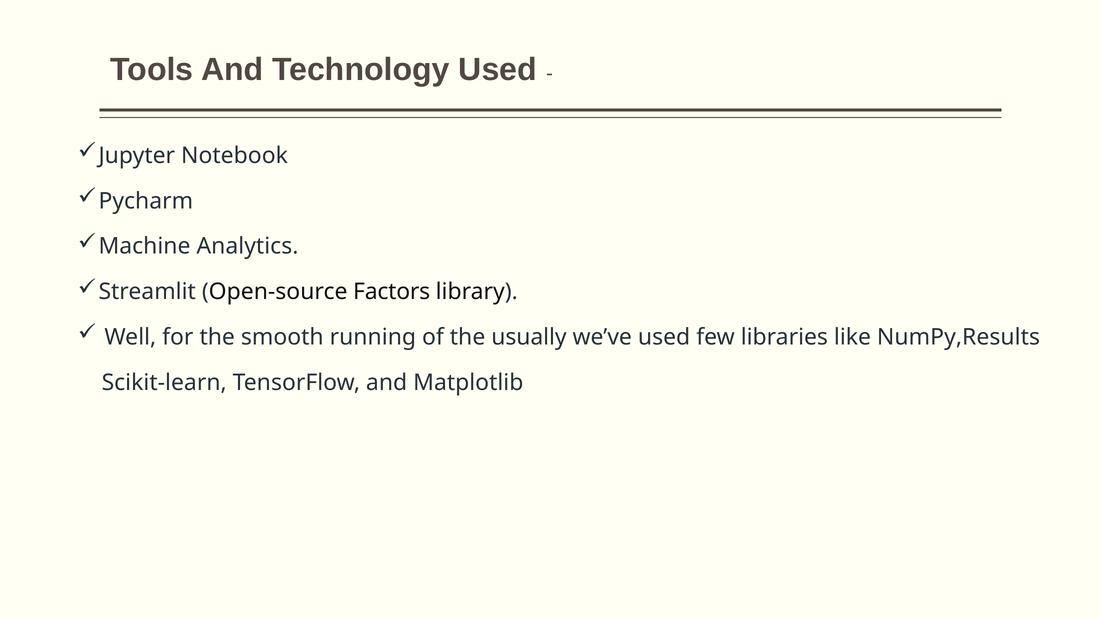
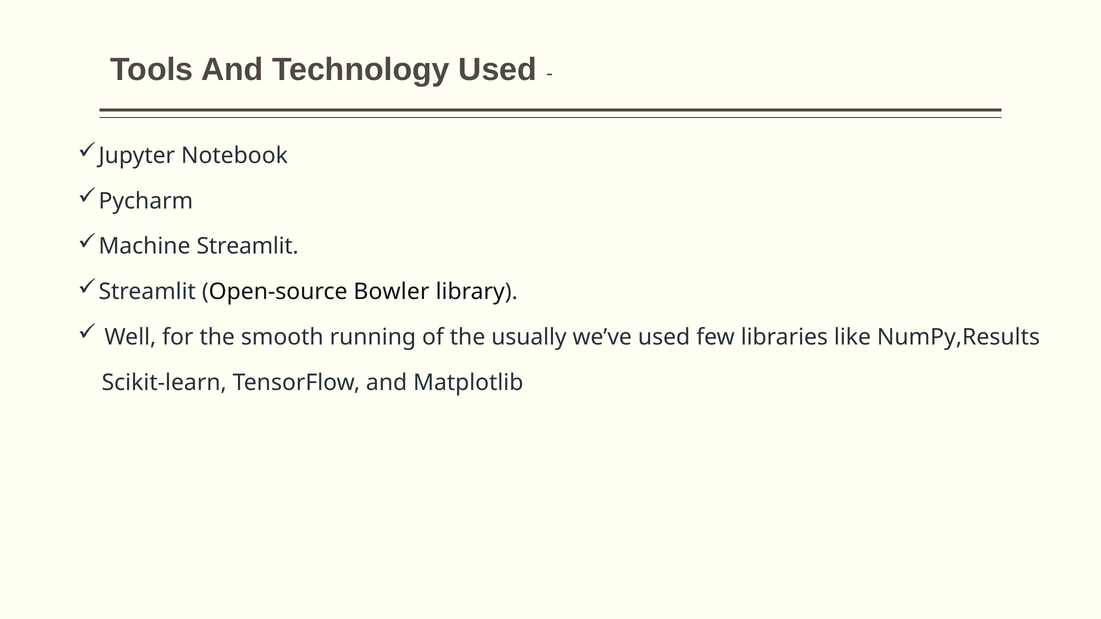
Machine Analytics: Analytics -> Streamlit (248, 247)
Factors: Factors -> Bowler (391, 292)
